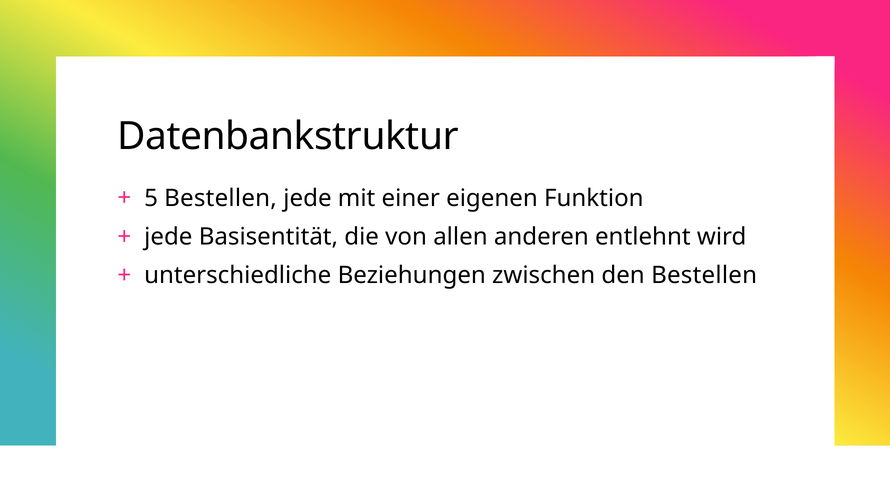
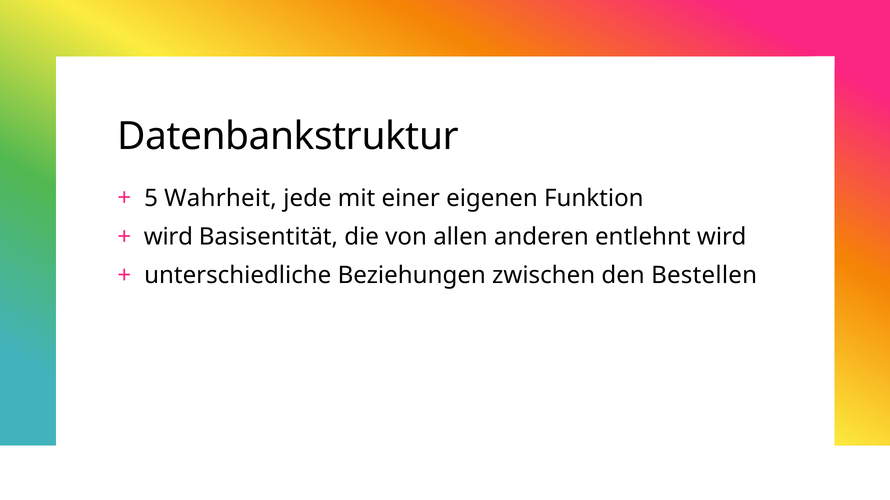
5 Bestellen: Bestellen -> Wahrheit (220, 198)
jede: jede -> wird (168, 237)
